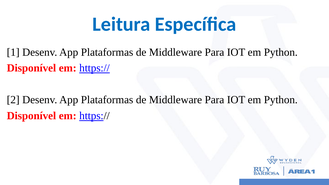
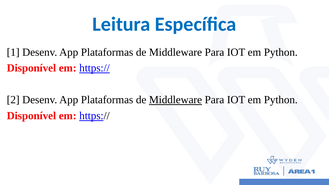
Middleware underline: none -> present (176, 100)
